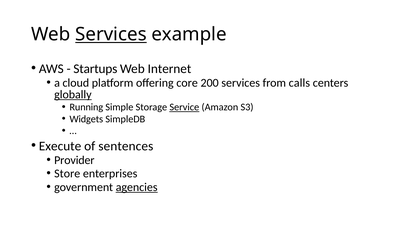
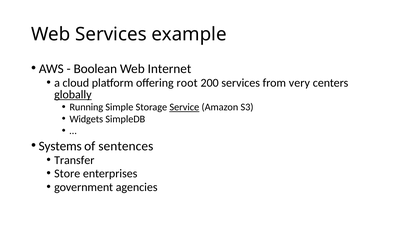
Services underline: present -> none (111, 34)
Startups: Startups -> Boolean (95, 69)
core: core -> root (187, 83)
calls: calls -> very (299, 83)
Execute: Execute -> Systems (60, 146)
Provider: Provider -> Transfer (74, 160)
agencies underline: present -> none (137, 187)
